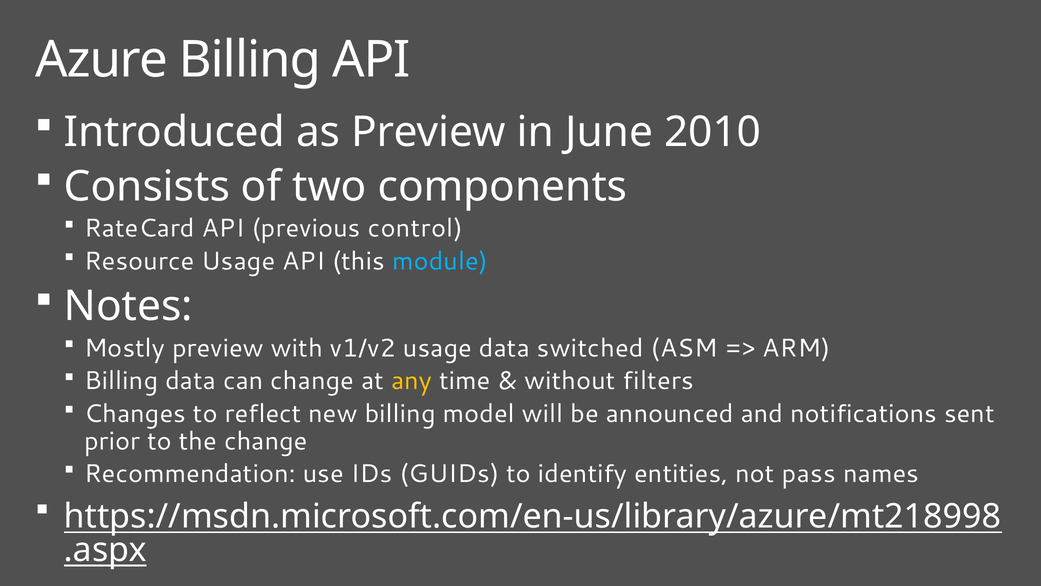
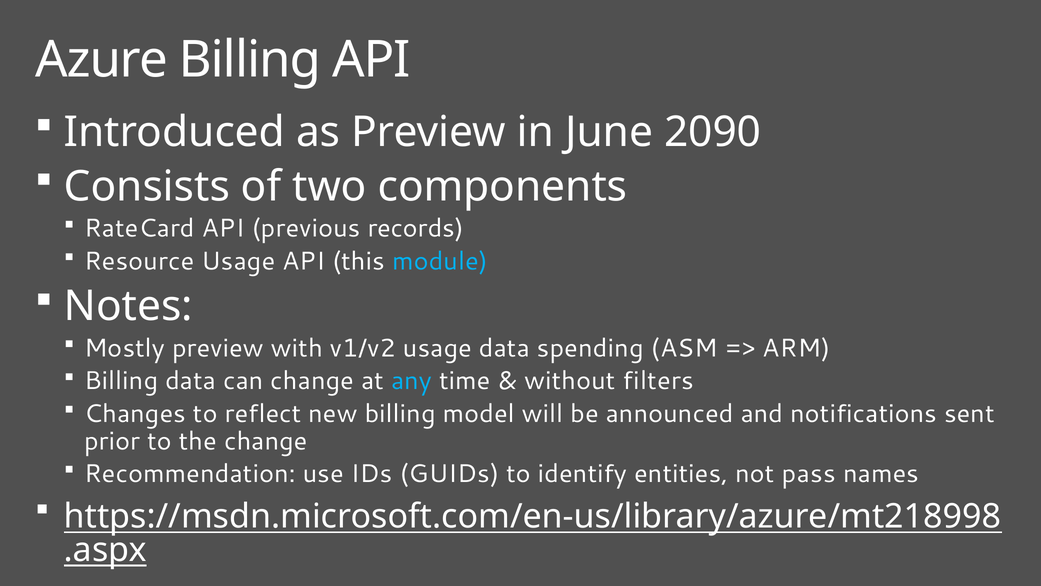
2010: 2010 -> 2090 (713, 132)
control: control -> records (416, 228)
switched: switched -> spending (590, 348)
any colour: yellow -> light blue (412, 381)
